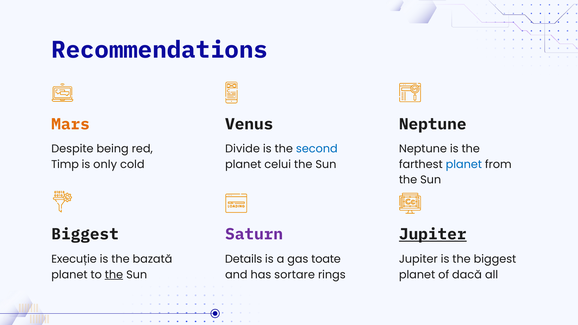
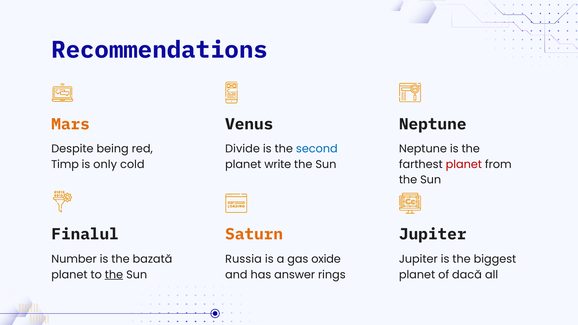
celui: celui -> write (278, 164)
planet colour: blue -> red (464, 164)
Biggest: Biggest -> Finalul (85, 234)
Saturn colour: purple -> orange (254, 234)
Jupiter underline: present -> none (433, 234)
Execuție: Execuție -> Number (74, 259)
Details: Details -> Russia (243, 259)
toate: toate -> oxide (326, 259)
sortare: sortare -> answer (295, 275)
